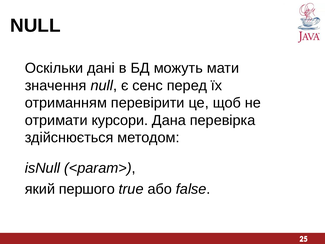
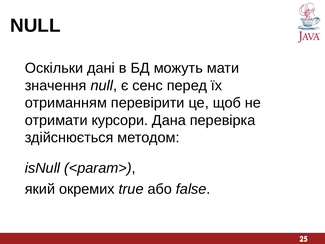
першого: першого -> окремих (87, 189)
